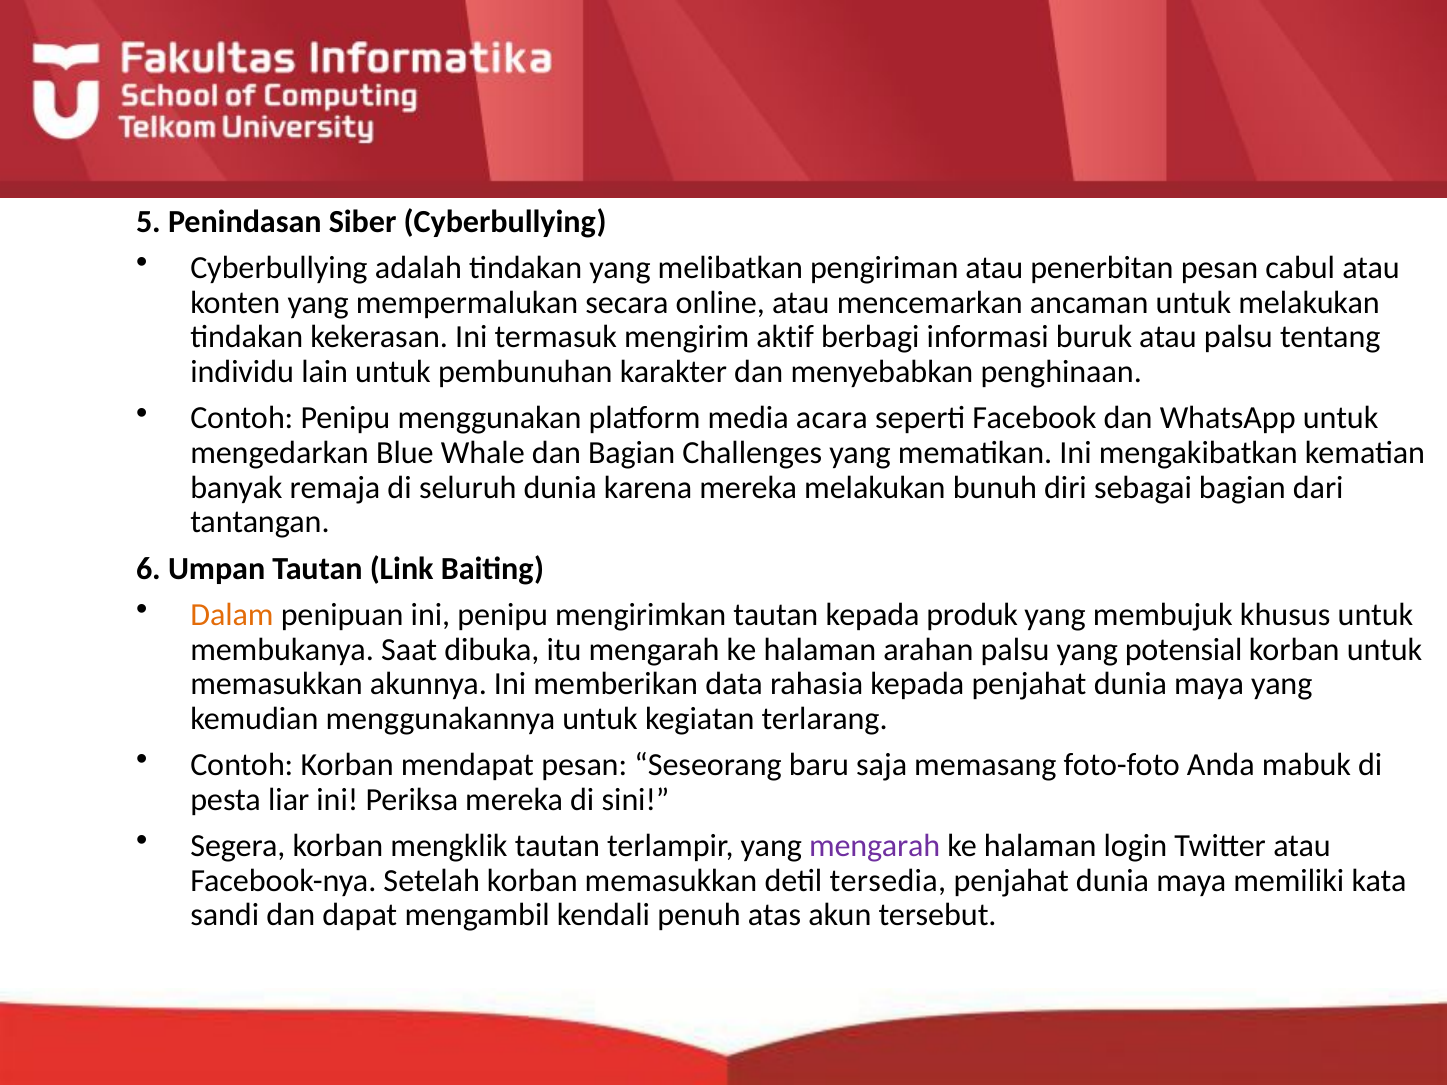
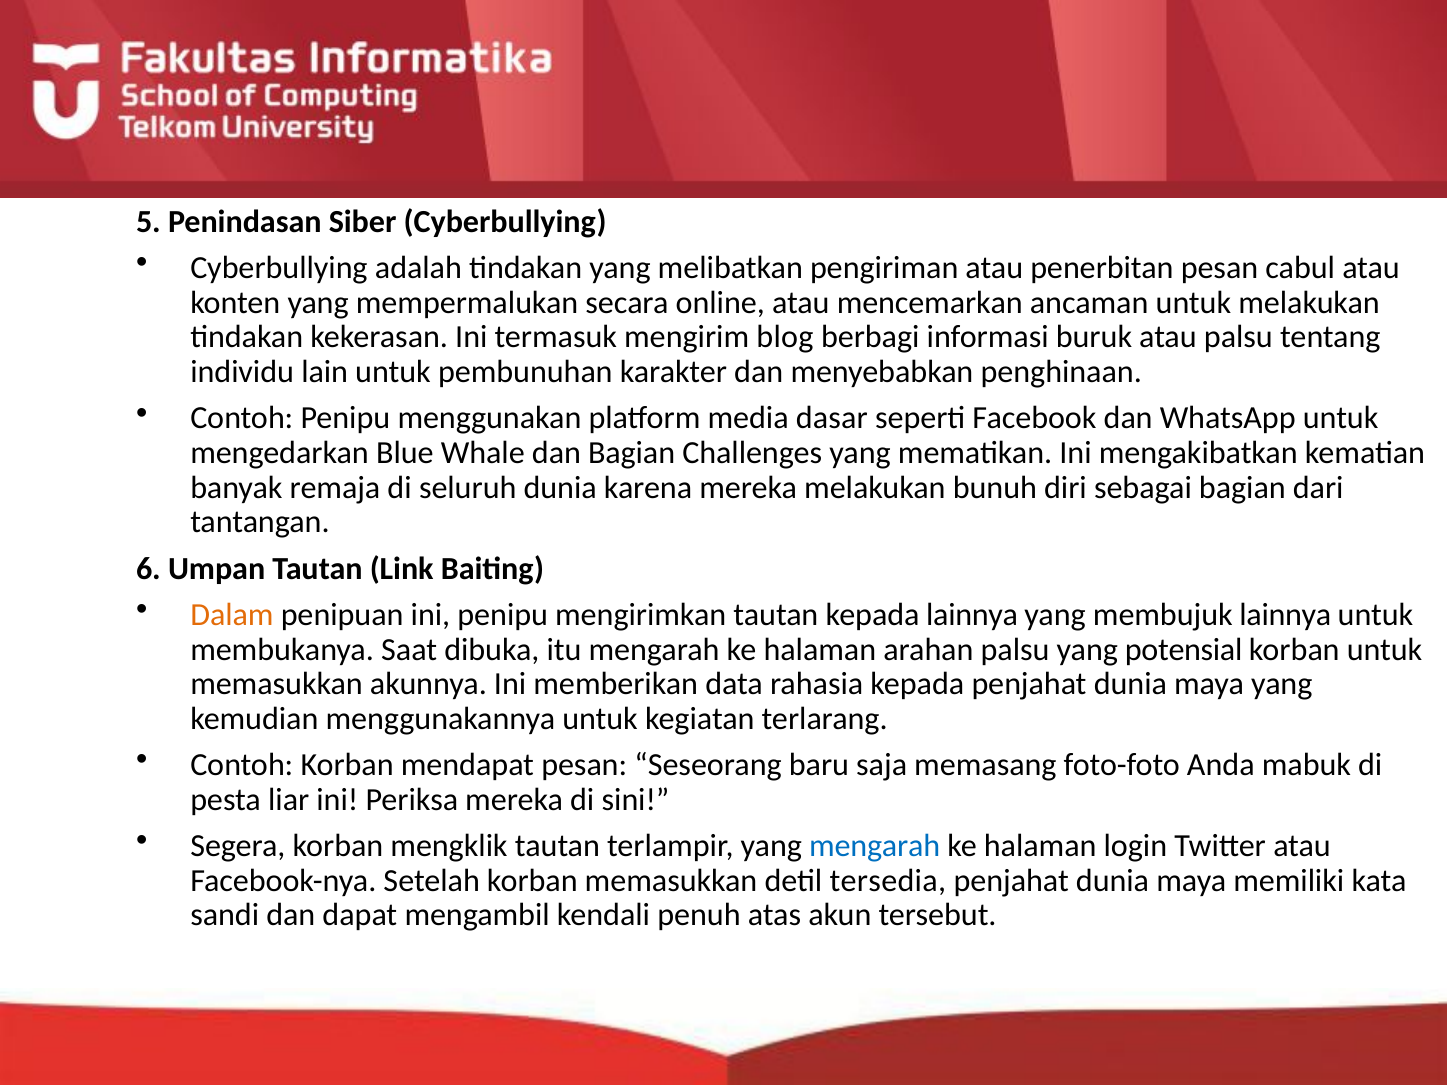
aktif: aktif -> blog (785, 337)
acara: acara -> dasar (832, 418)
kepada produk: produk -> lainnya (972, 615)
membujuk khusus: khusus -> lainnya (1285, 615)
mengarah colour: purple -> blue (875, 846)
